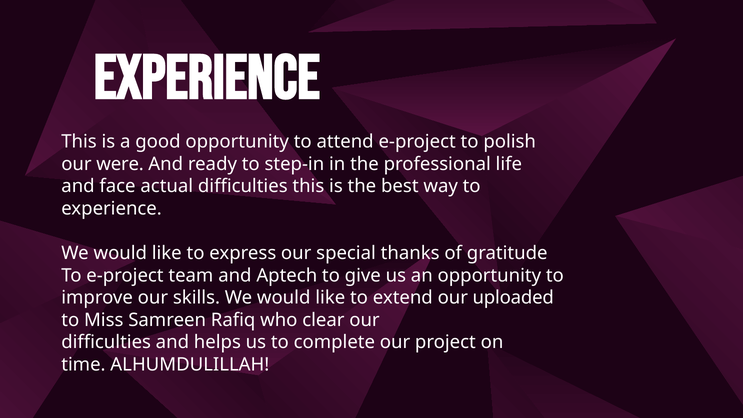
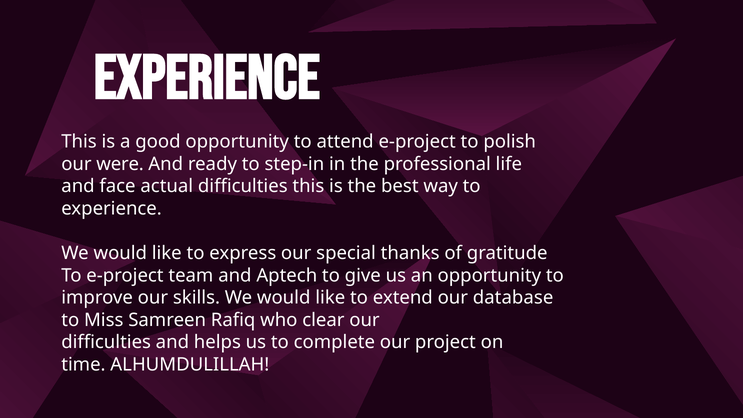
uploaded: uploaded -> database (513, 298)
